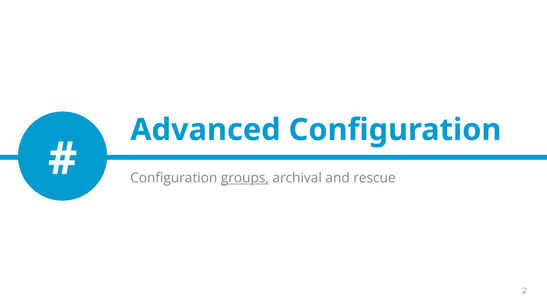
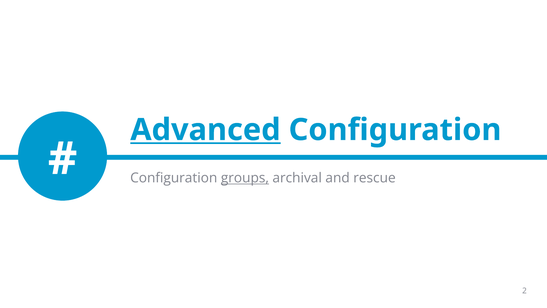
Advanced underline: none -> present (205, 130)
